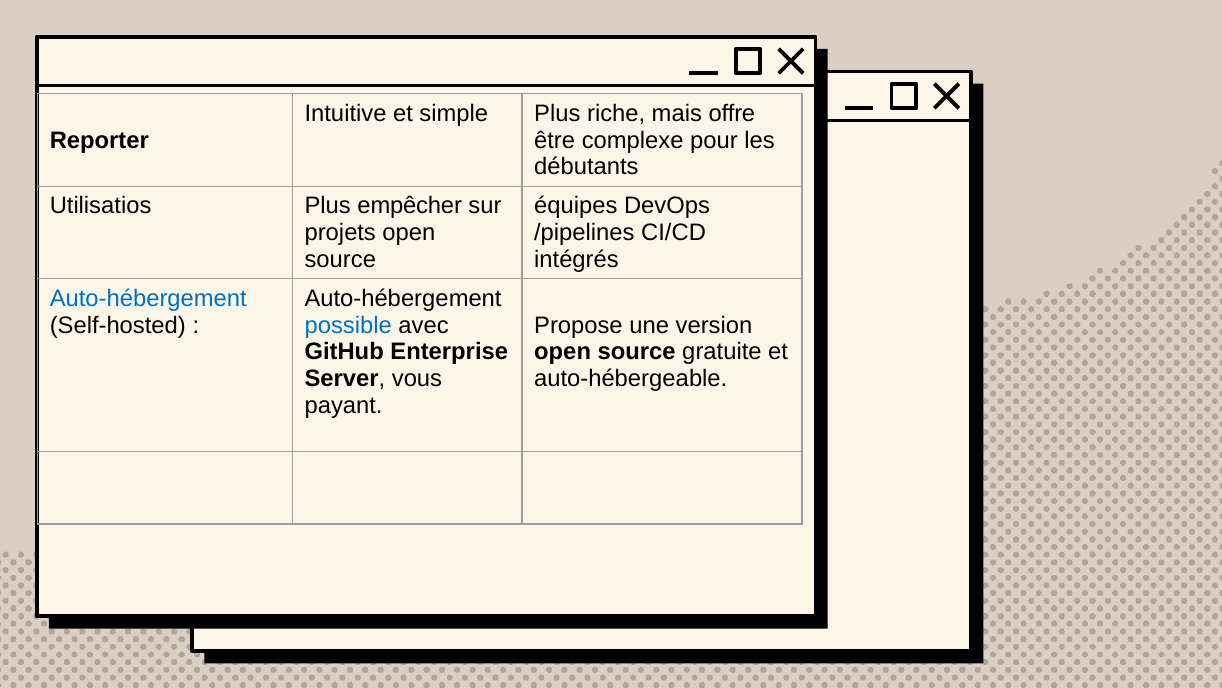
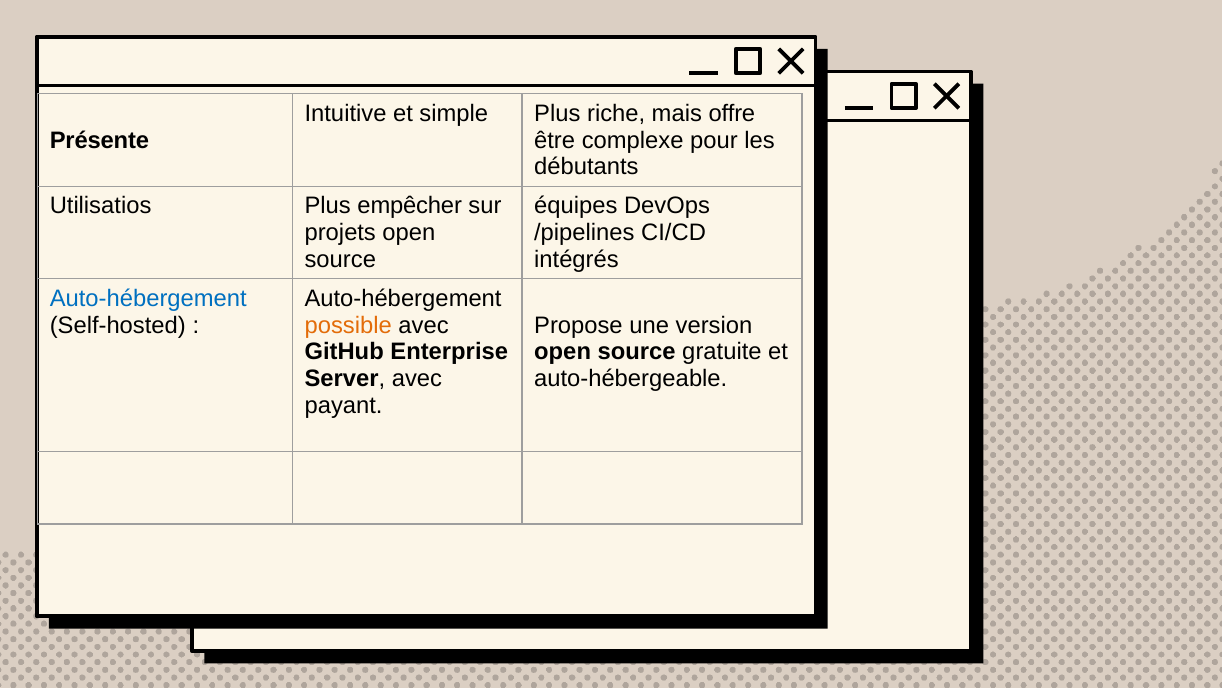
Reporter: Reporter -> Présente (99, 140)
possible colour: blue -> orange (348, 325)
Server vous: vous -> avec (417, 378)
